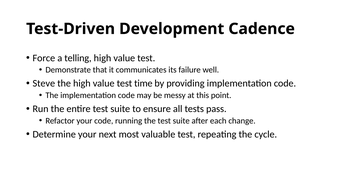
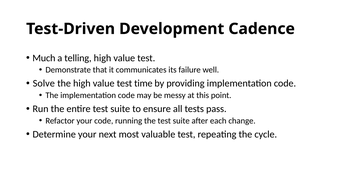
Force: Force -> Much (44, 58)
Steve: Steve -> Solve (44, 83)
